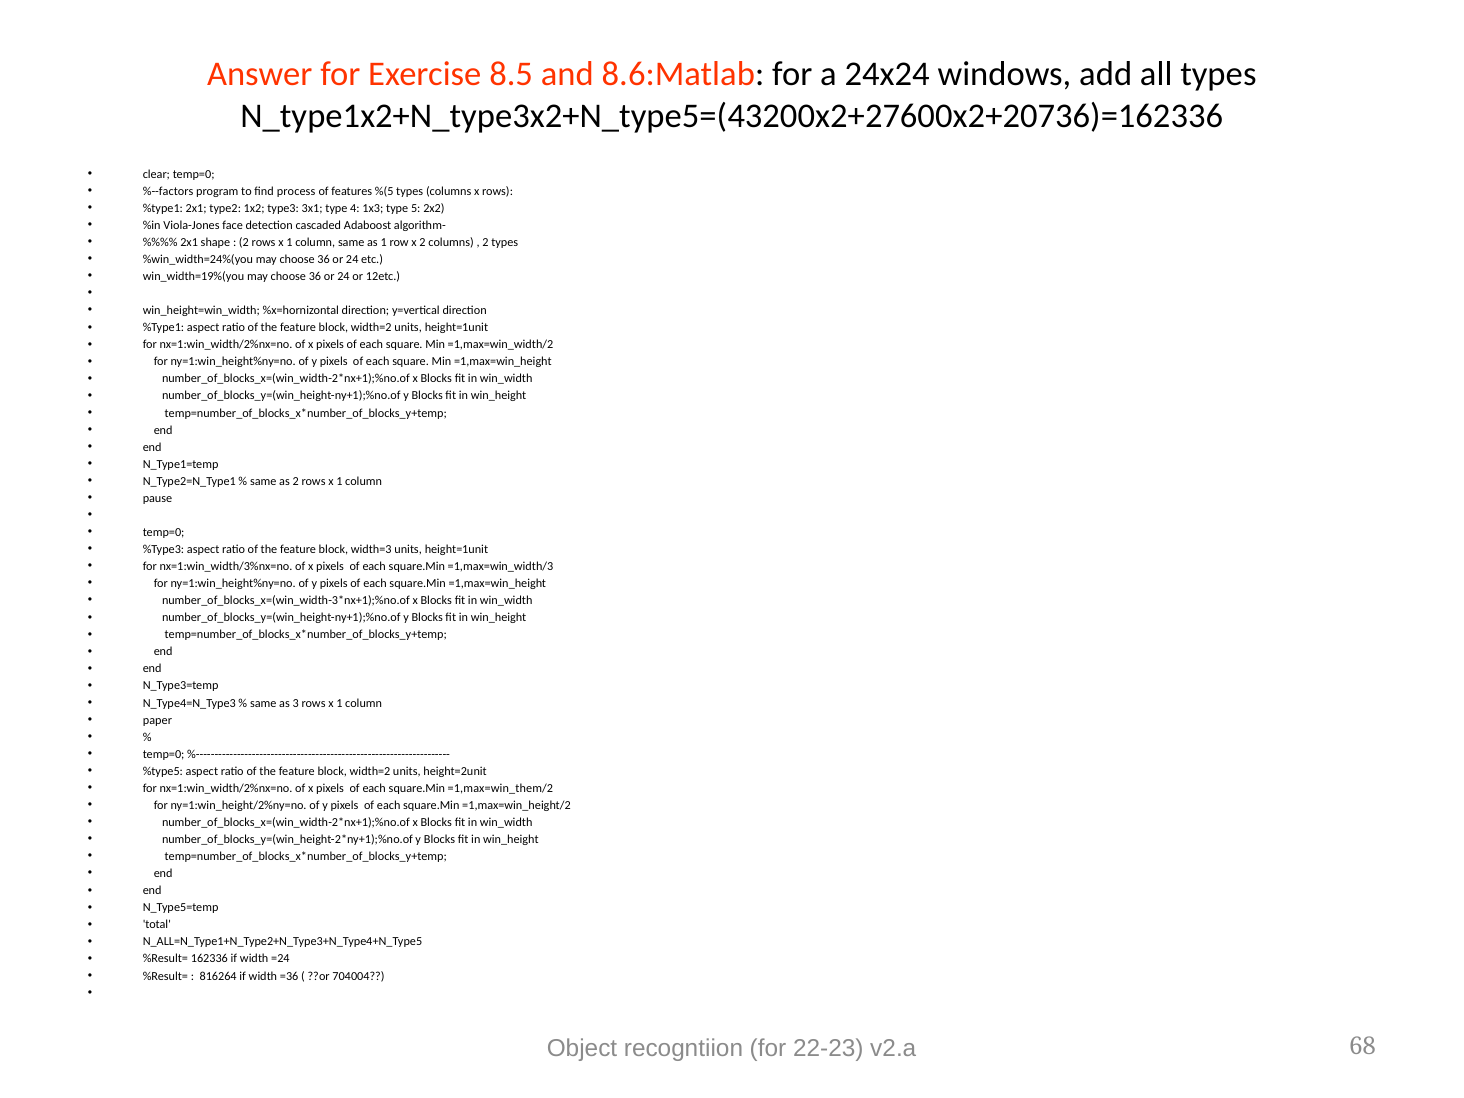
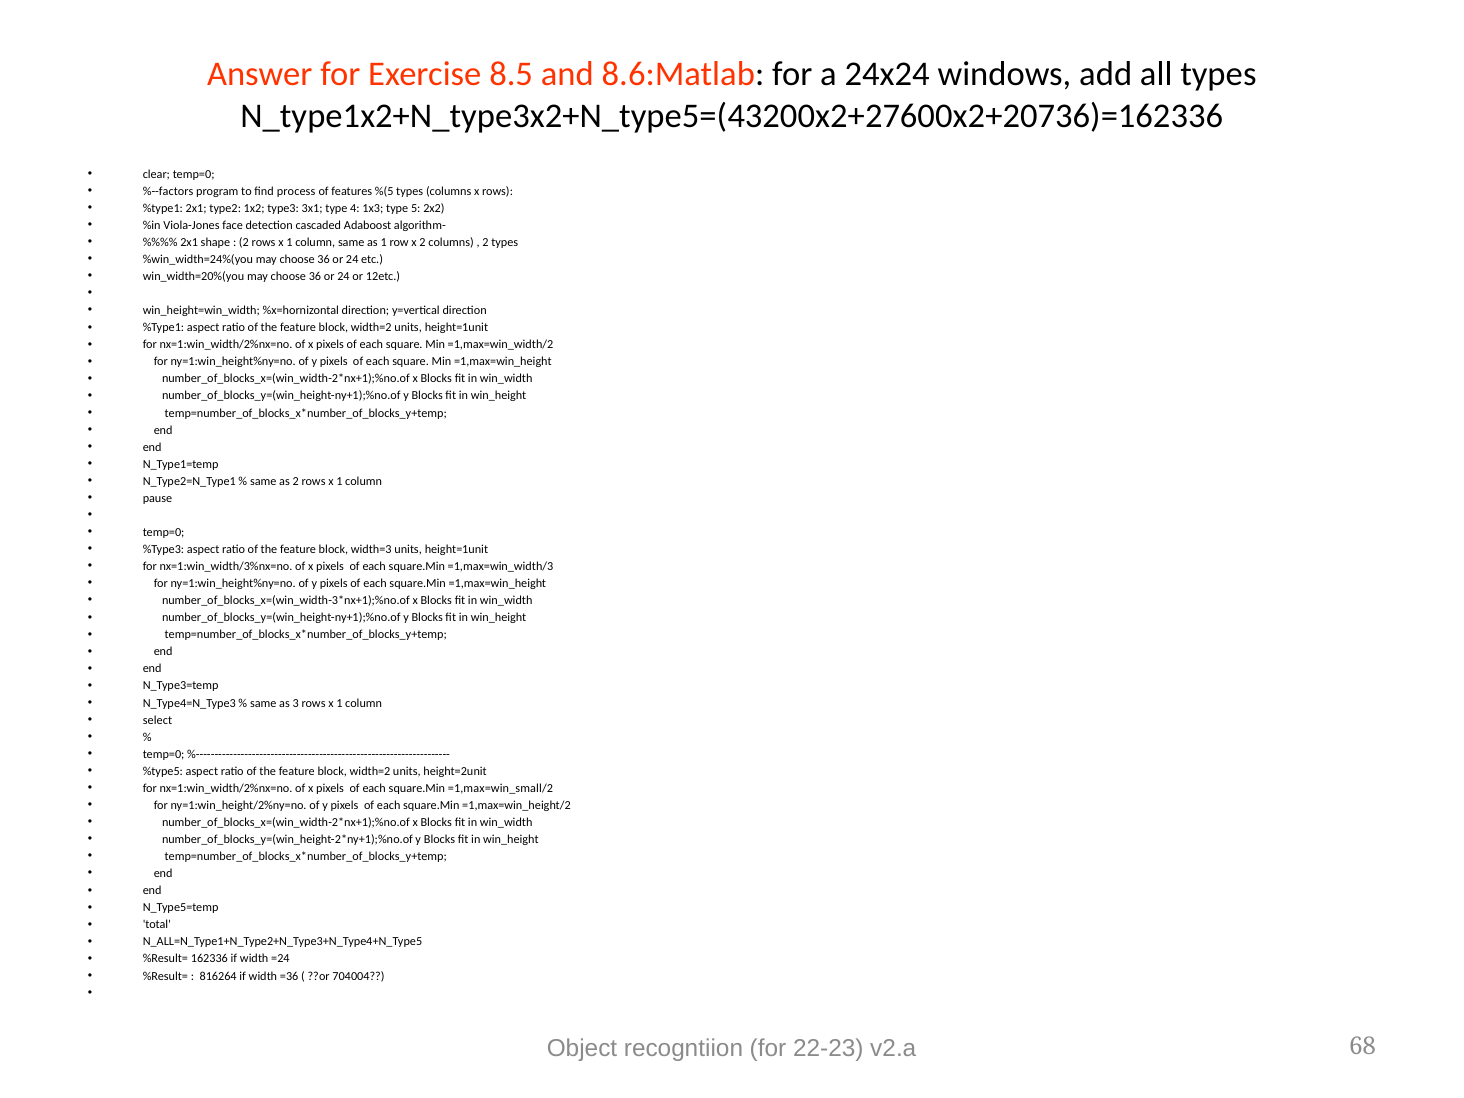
win_width=19%(you: win_width=19%(you -> win_width=20%(you (193, 276)
paper: paper -> select (157, 720)
=1,max=win_them/2: =1,max=win_them/2 -> =1,max=win_small/2 (500, 788)
